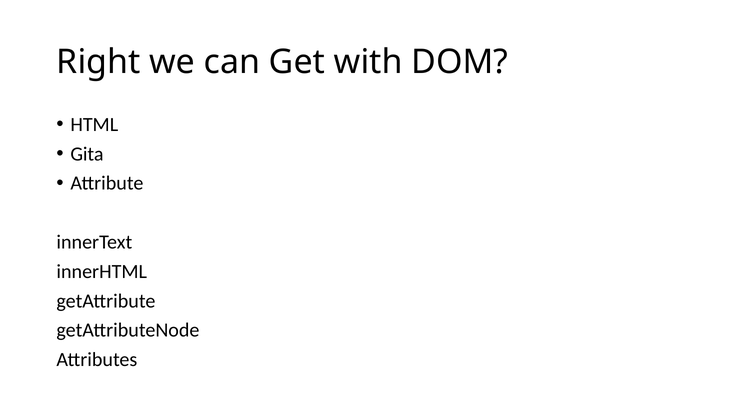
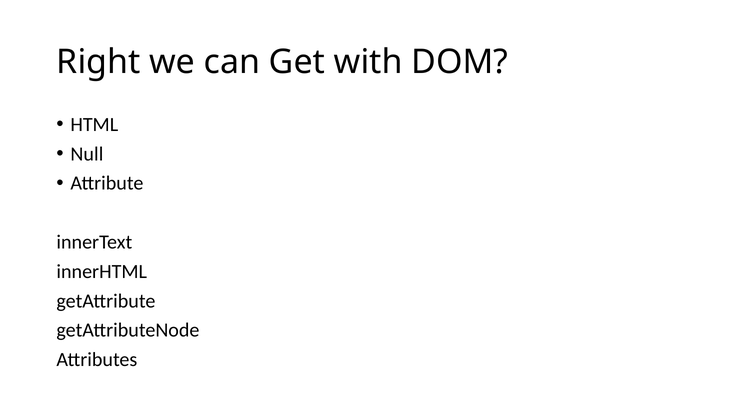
Gita: Gita -> Null (87, 154)
